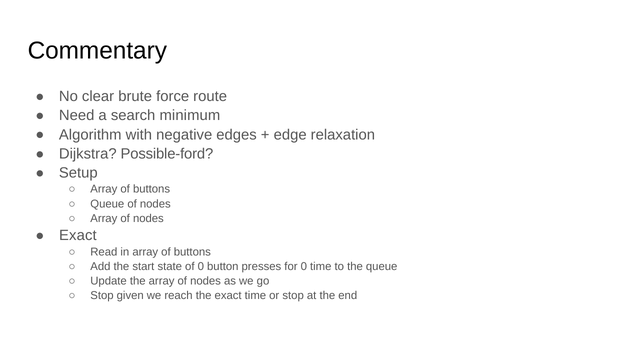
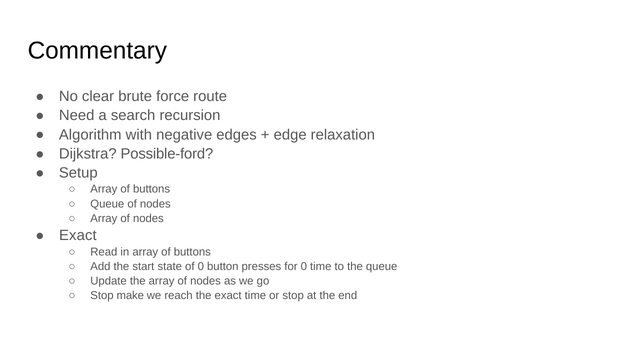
minimum: minimum -> recursion (190, 115)
given: given -> make (130, 295)
